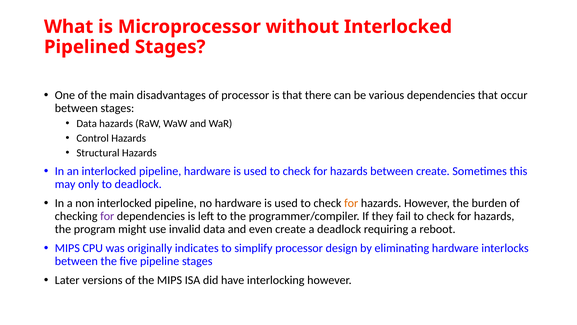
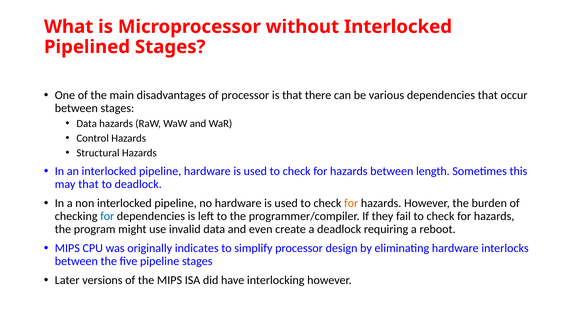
between create: create -> length (433, 171)
may only: only -> that (88, 184)
for colour: purple -> blue (107, 216)
